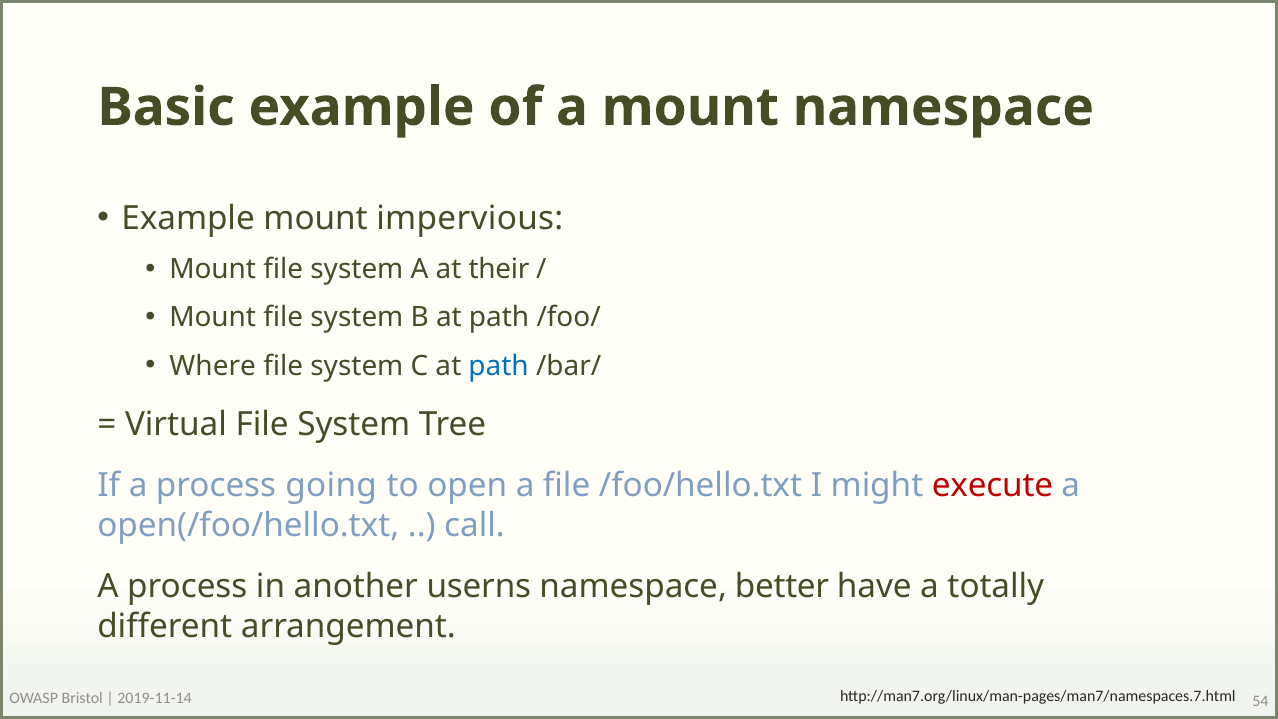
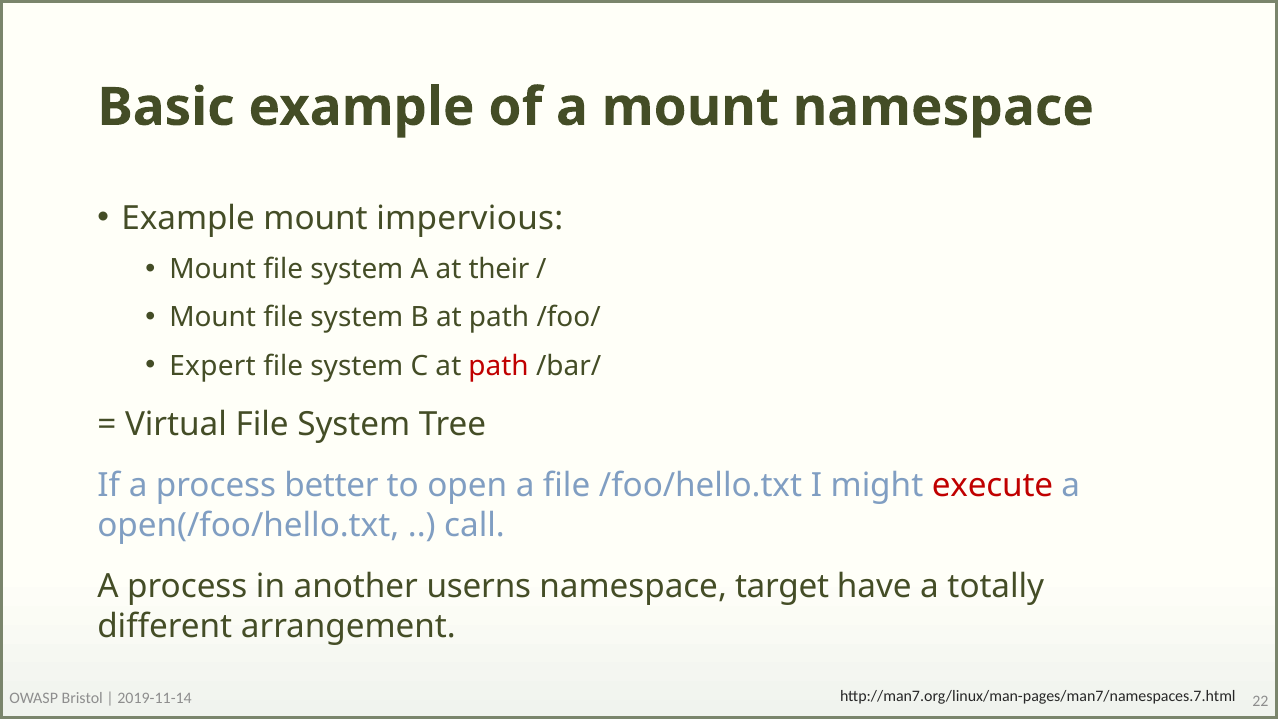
Where: Where -> Expert (213, 366)
path colour: blue -> red (499, 366)
going: going -> better (331, 486)
better: better -> target (782, 587)
54: 54 -> 22 (1260, 701)
